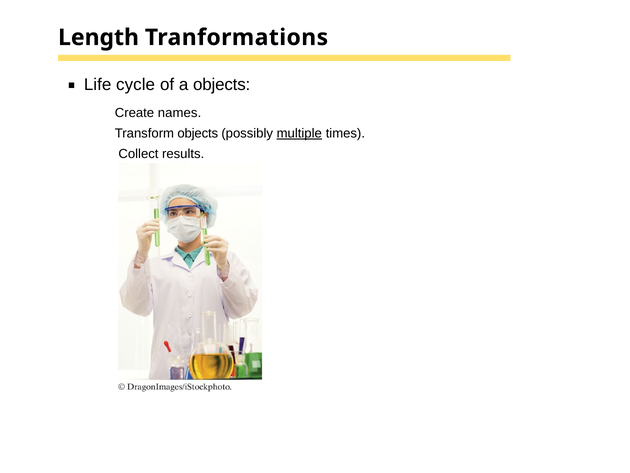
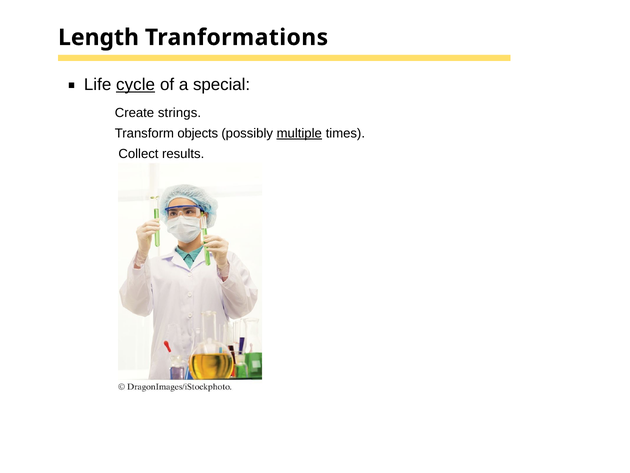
cycle underline: none -> present (136, 85)
a objects: objects -> special (222, 85)
names: names -> strings (180, 113)
